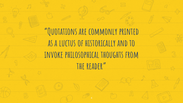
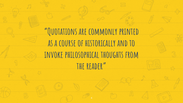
luctus: luctus -> course (67, 43)
